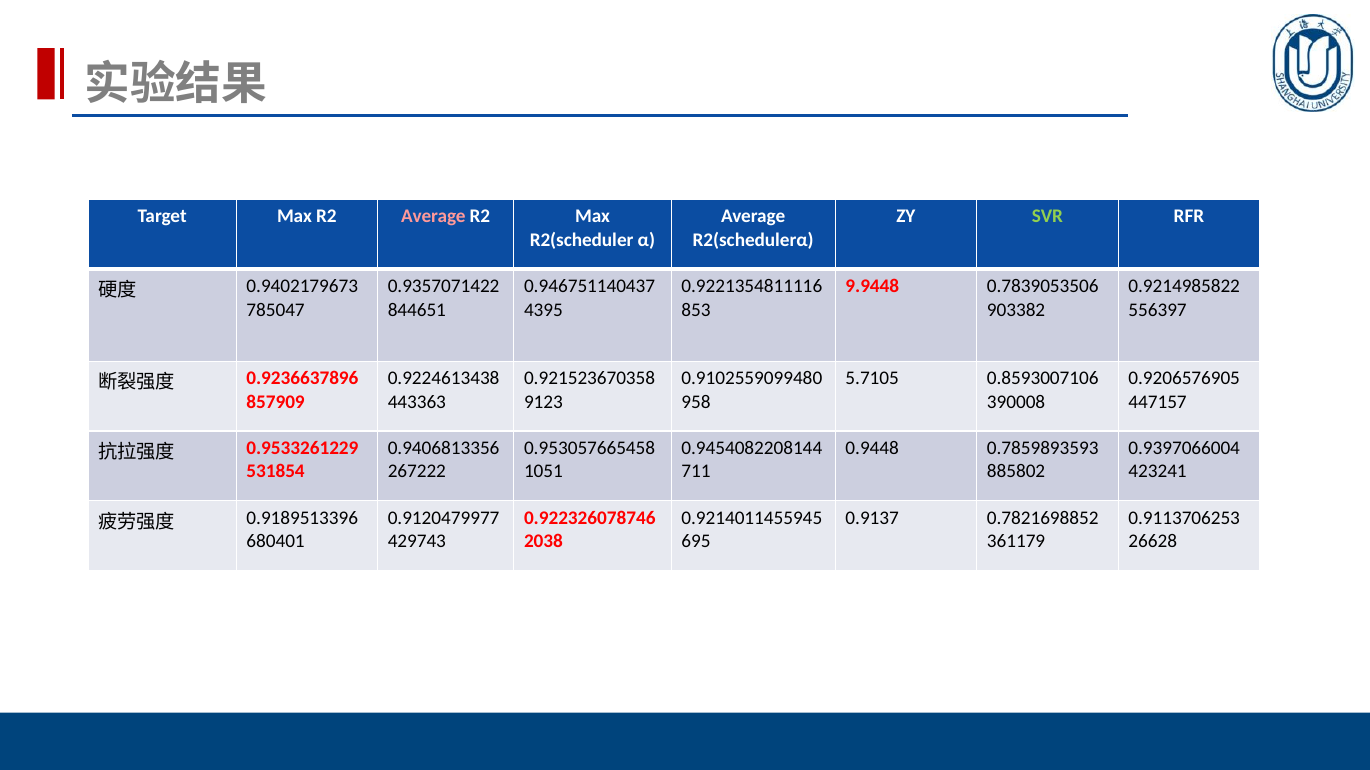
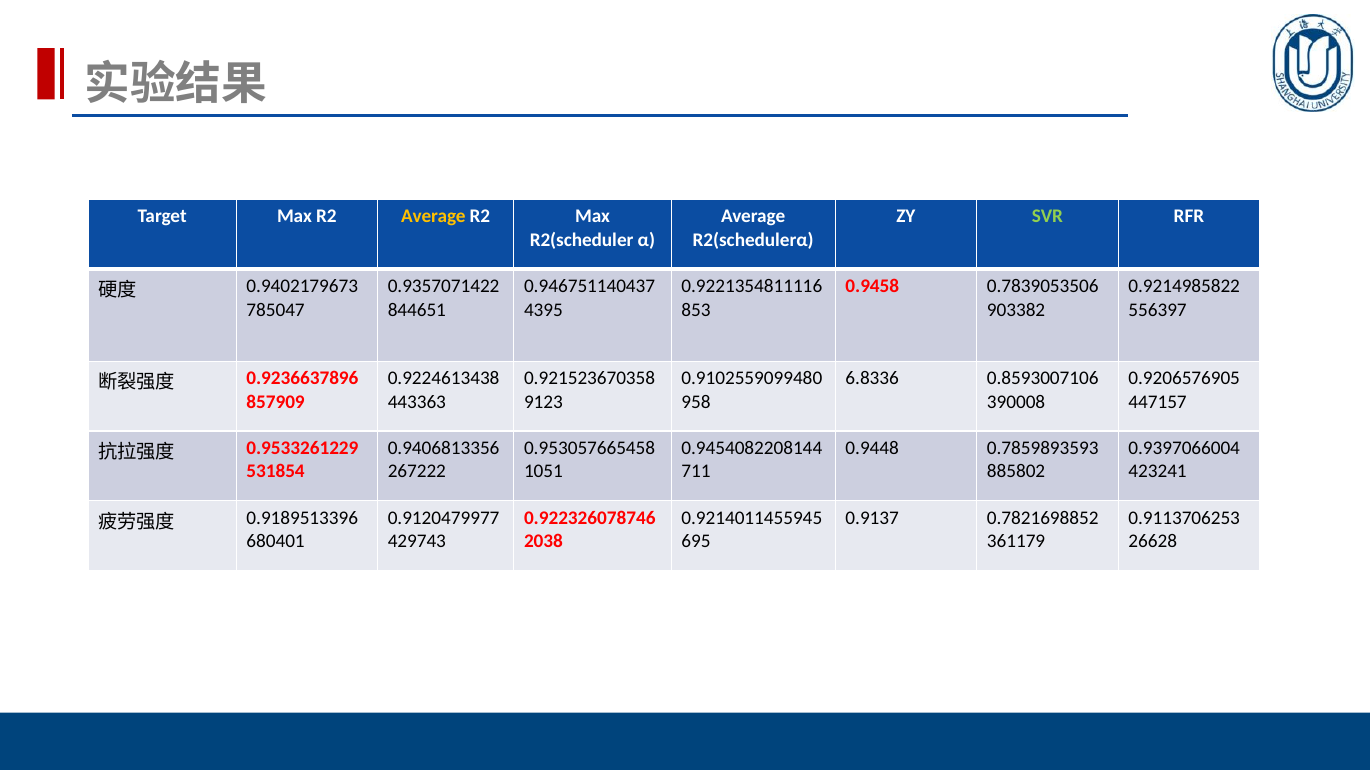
Average colour: pink -> yellow (433, 217)
9.9448: 9.9448 -> 0.9458 (872, 287)
5.7105: 5.7105 -> 6.8336 (872, 379)
